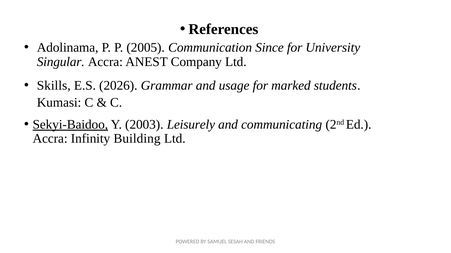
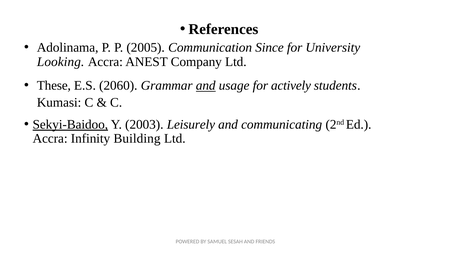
Singular: Singular -> Looking (61, 62)
Skills: Skills -> These (54, 86)
2026: 2026 -> 2060 (118, 86)
and underline: none -> present (206, 86)
marked: marked -> actively (291, 86)
